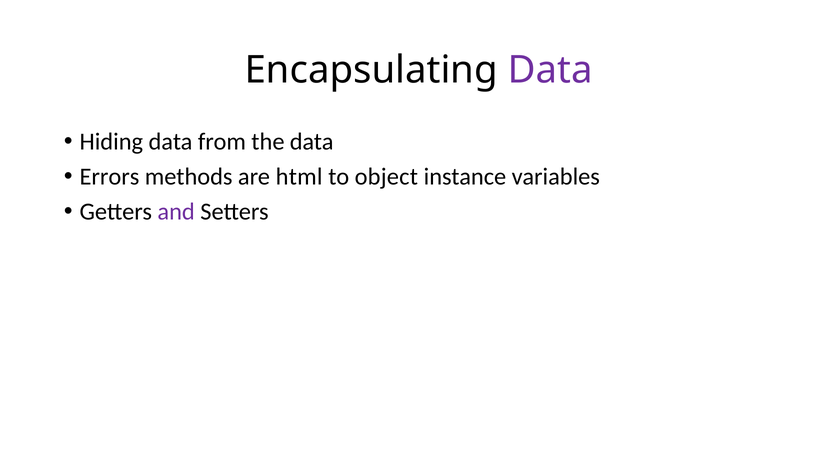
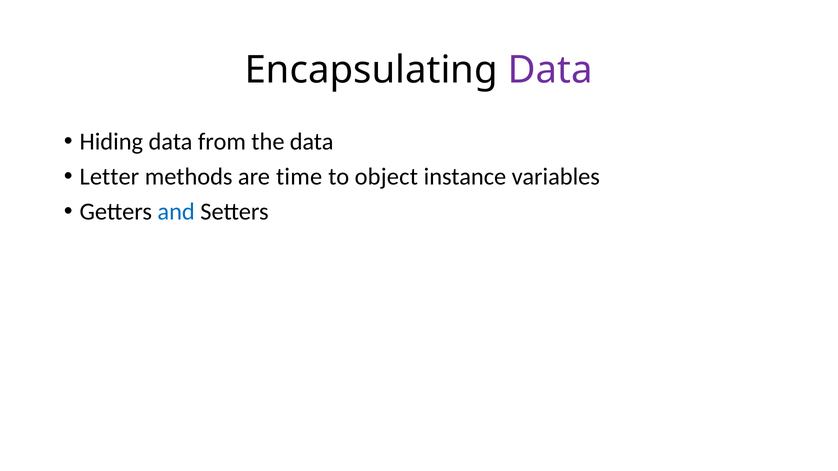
Errors: Errors -> Letter (109, 177)
html: html -> time (299, 177)
and colour: purple -> blue (176, 212)
